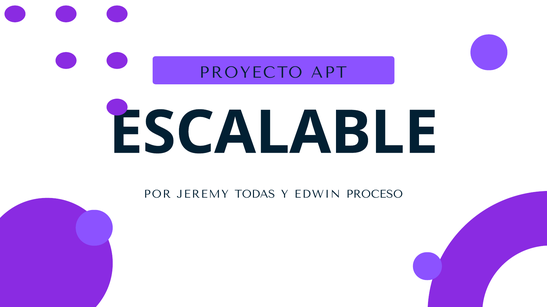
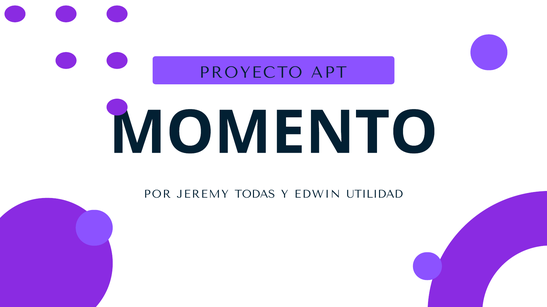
ESCALABLE: ESCALABLE -> MOMENTO (273, 133)
PROCESO: PROCESO -> UTILIDAD (375, 195)
